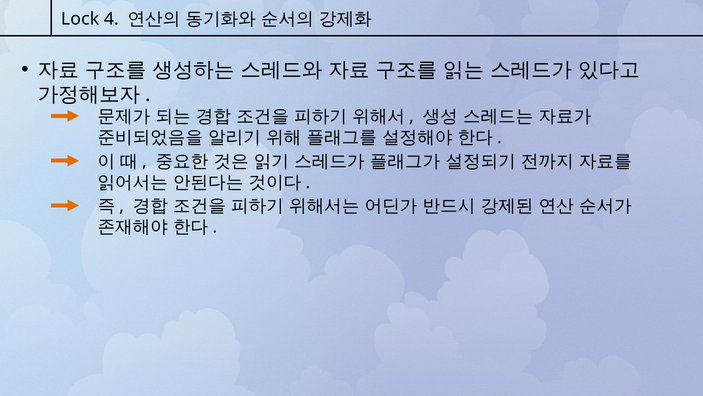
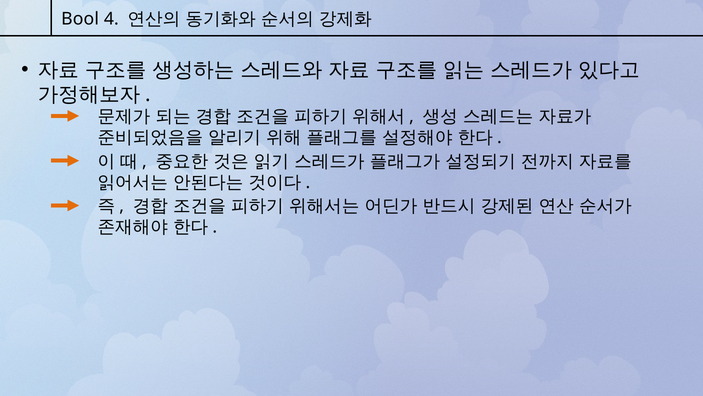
Lock: Lock -> Bool (80, 19)
